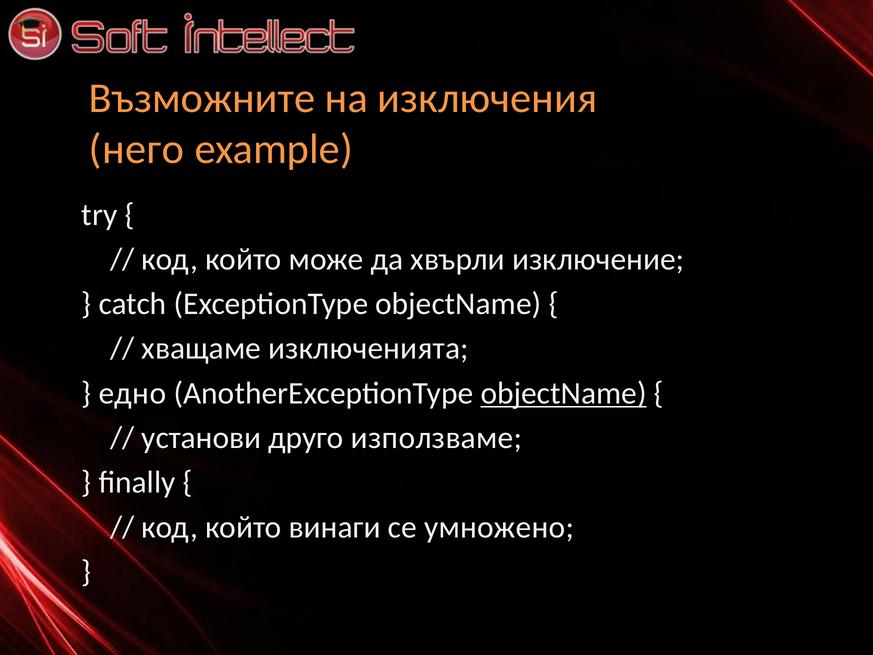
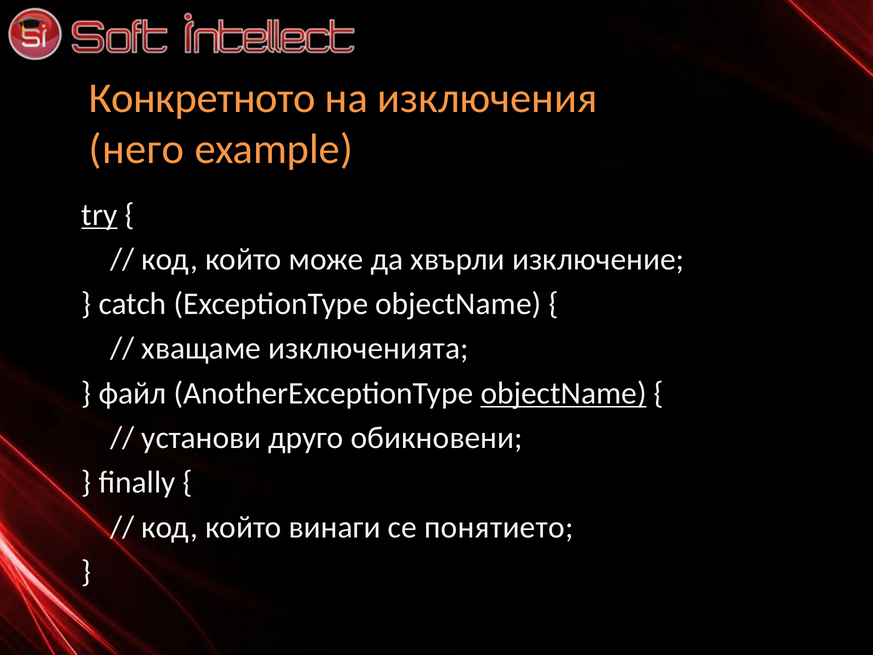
Възможните: Възможните -> Конкретното (202, 98)
try underline: none -> present (99, 215)
едно: едно -> файл (132, 393)
използваме: използваме -> обикновени (437, 438)
умножено: умножено -> понятието (499, 527)
